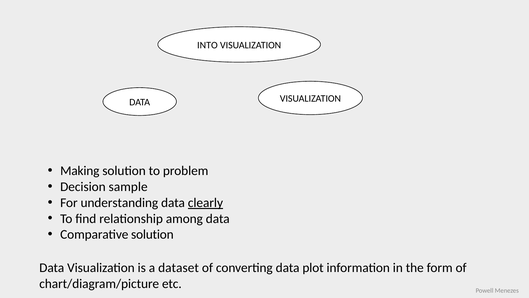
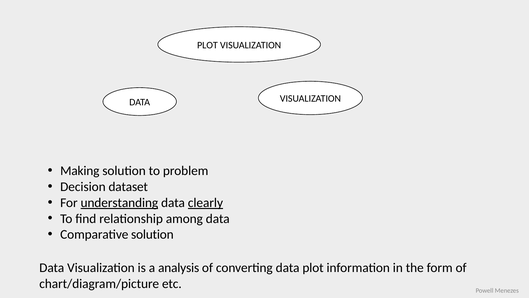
INTO: INTO -> PLOT (207, 45)
sample: sample -> dataset (128, 187)
understanding underline: none -> present (119, 202)
dataset: dataset -> analysis (179, 267)
